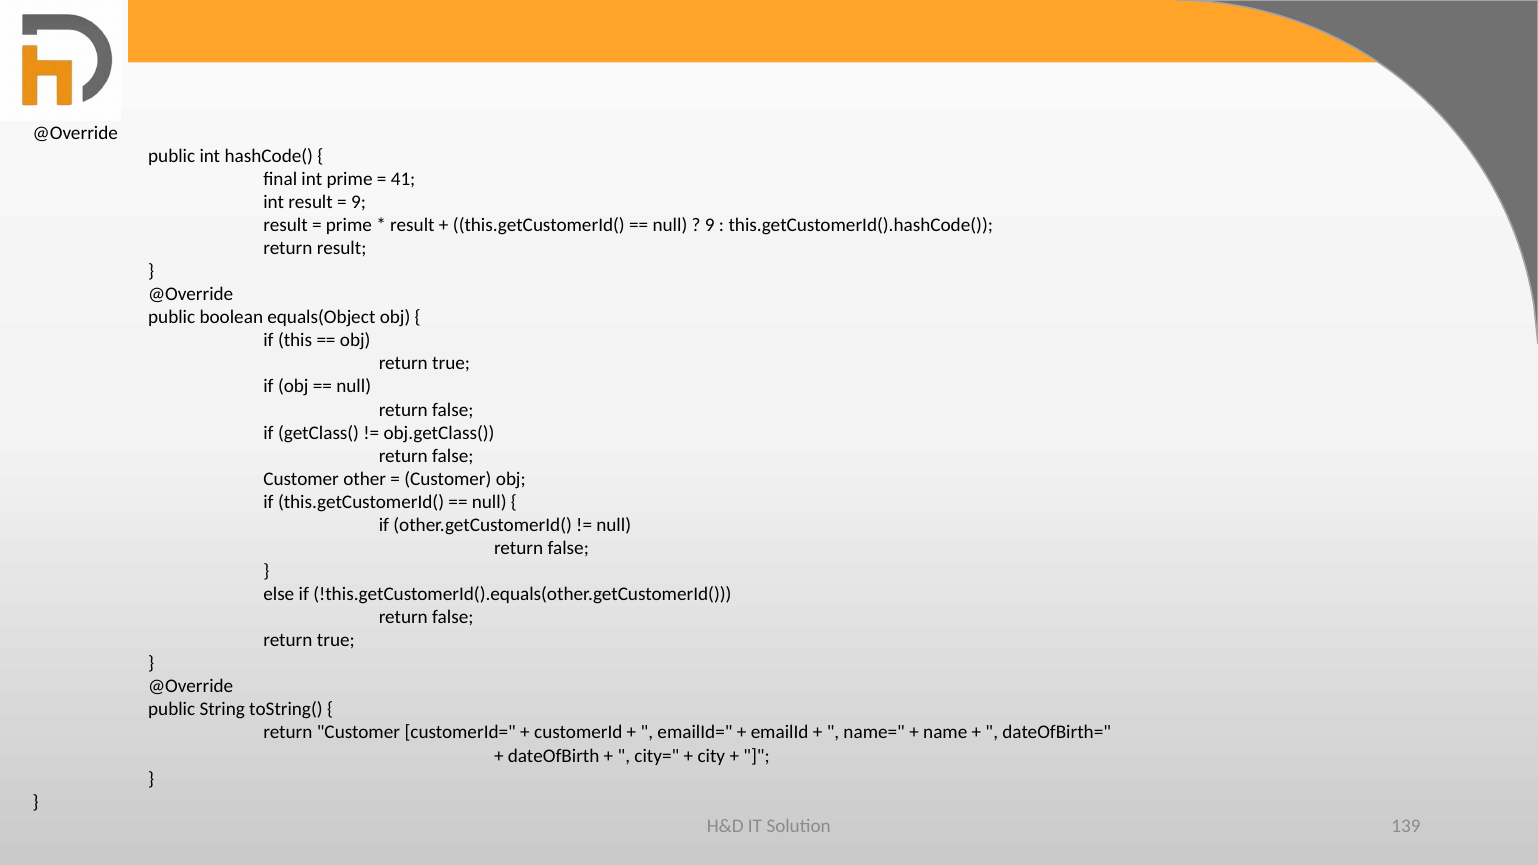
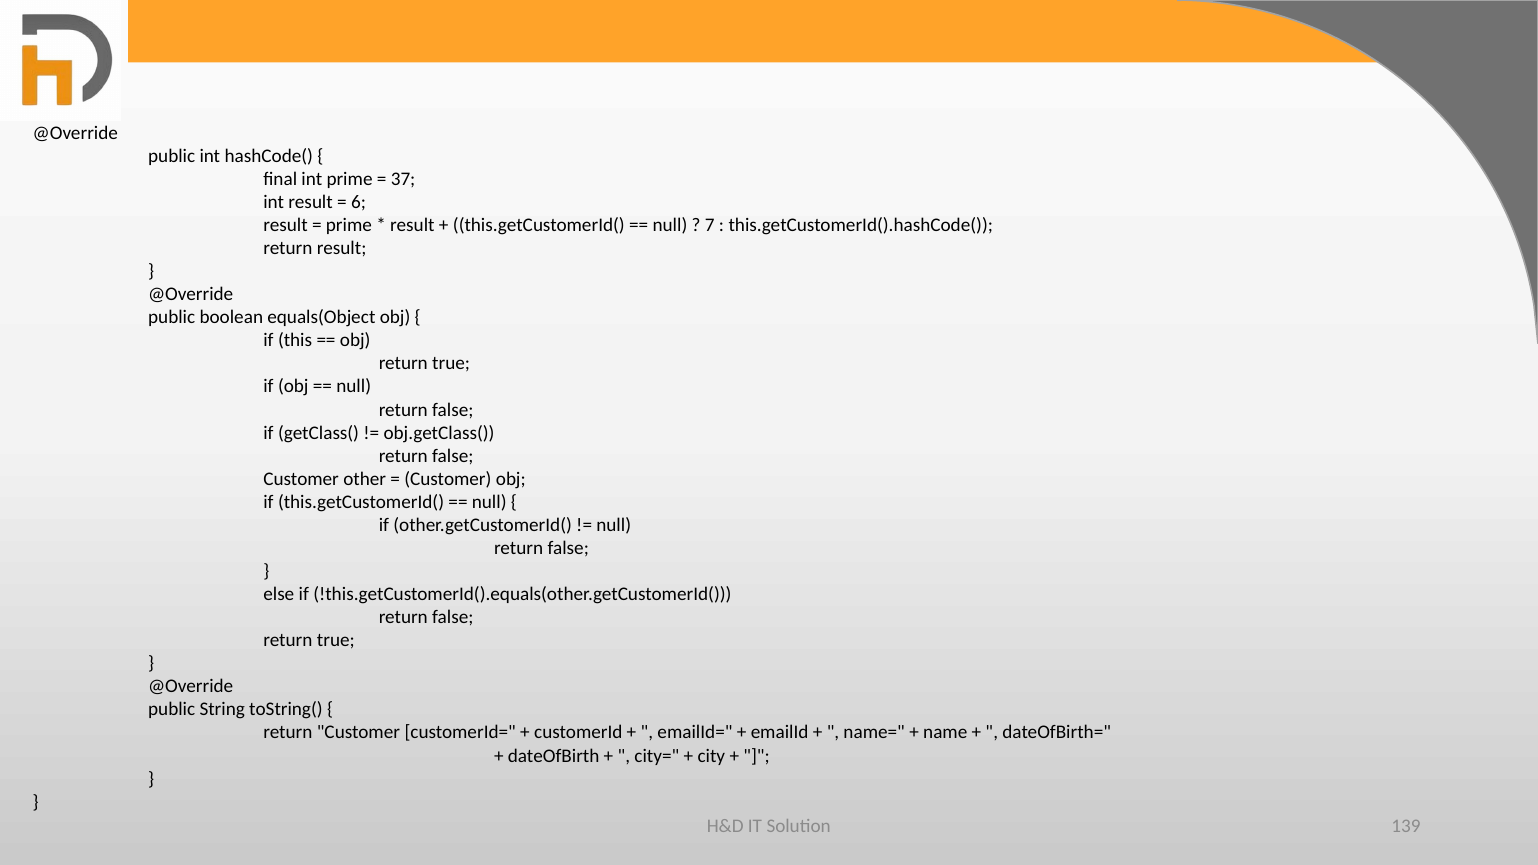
41: 41 -> 37 (403, 179)
9: 9 -> 6 (359, 202)
9: 9 -> 7 (710, 225)
